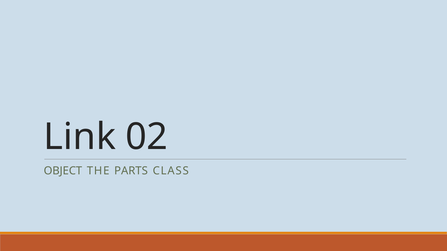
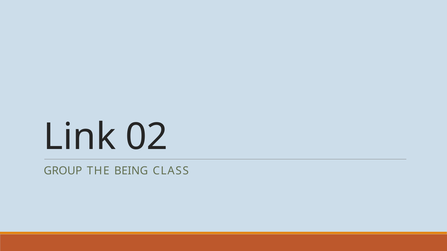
OBJECT: OBJECT -> GROUP (63, 171)
PARTS: PARTS -> BEING (131, 171)
